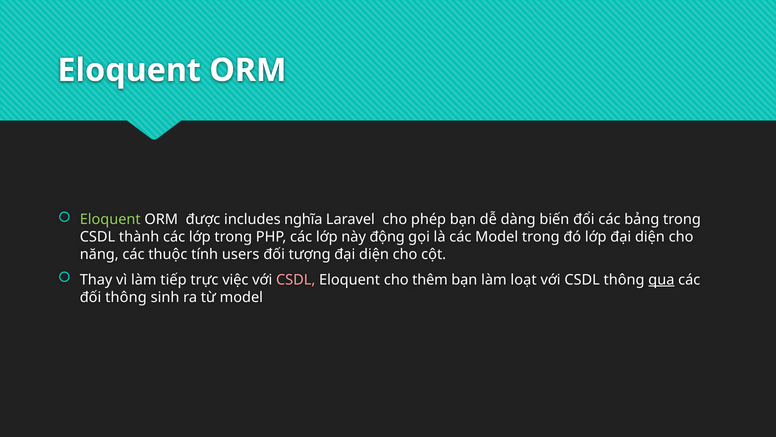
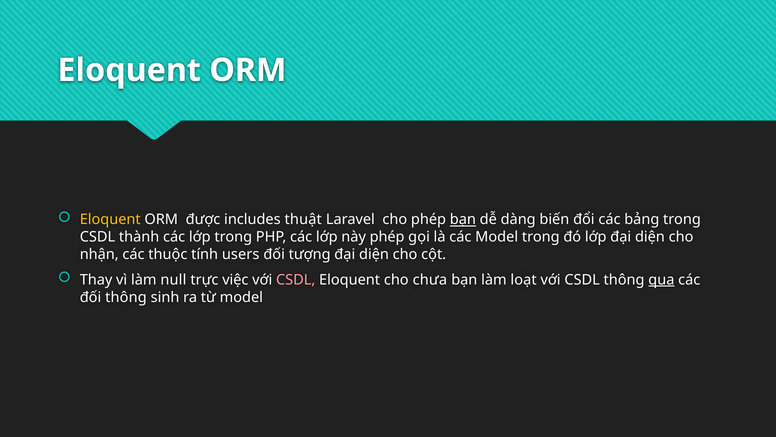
Eloquent colour: light green -> yellow (110, 219)
nghĩa: nghĩa -> thuật (303, 219)
bạn underline: none -> present (463, 219)
này động: động -> phép (387, 237)
năng: năng -> nhận (99, 254)
tiếp: tiếp -> null (173, 280)
thêm: thêm -> chưa (430, 280)
